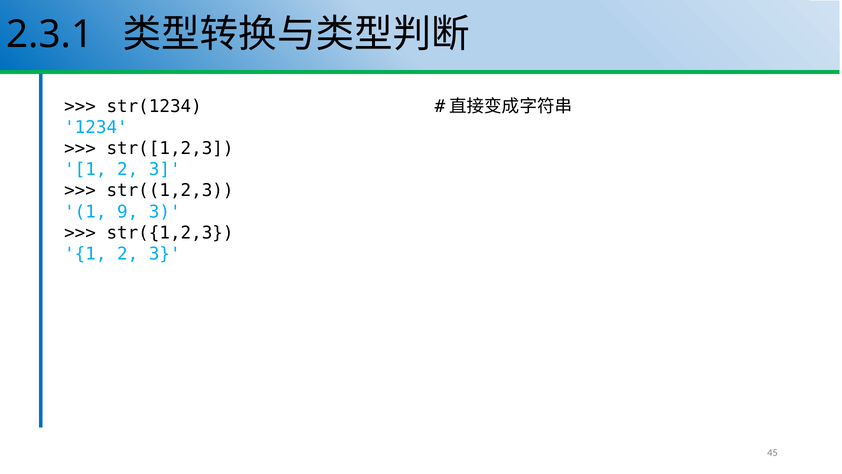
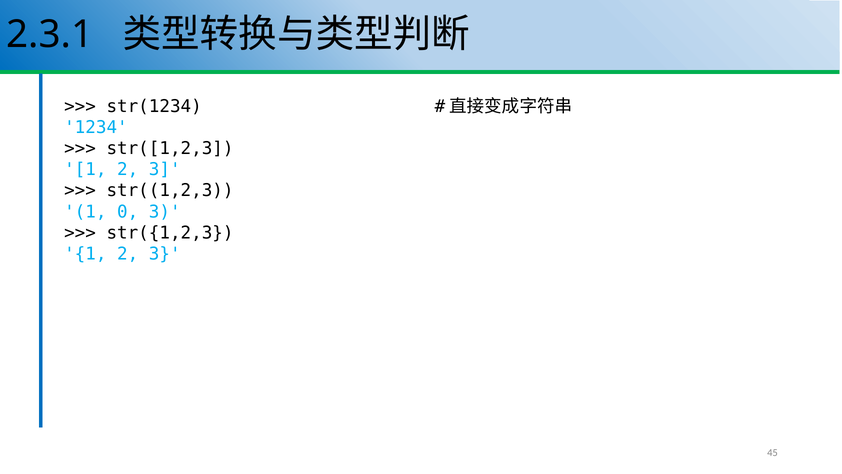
9: 9 -> 0 (128, 212)
